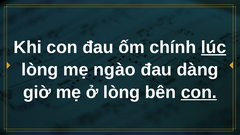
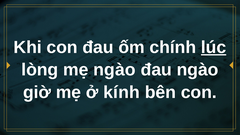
đau dàng: dàng -> ngào (198, 70)
ở lòng: lòng -> kính (122, 92)
con underline: present -> none (199, 92)
